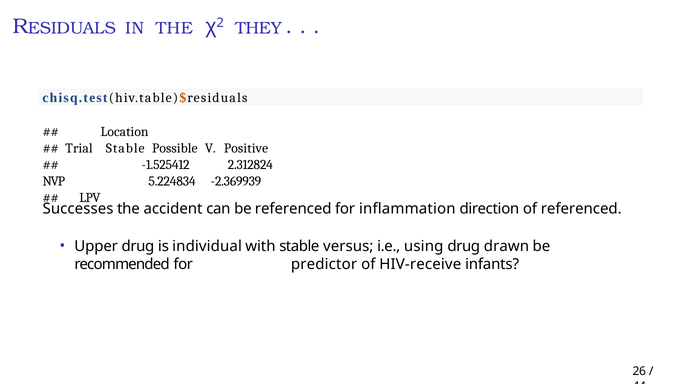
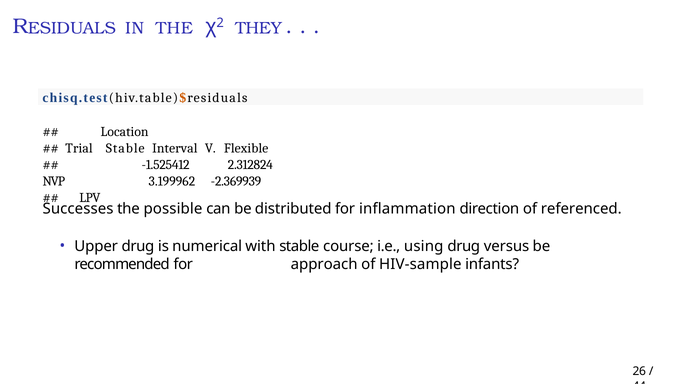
Possible: Possible -> Interval (175, 148)
Positive: Positive -> Flexible (246, 148)
5.224834: 5.224834 -> 3.199962 (172, 181)
accident: accident -> possible (173, 209)
be referenced: referenced -> distributed (293, 209)
individual: individual -> numerical (207, 246)
versus: versus -> course (348, 246)
drawn: drawn -> versus (507, 246)
predictor: predictor -> approach (324, 264)
HIV-receive: HIV-receive -> HIV-sample (420, 264)
